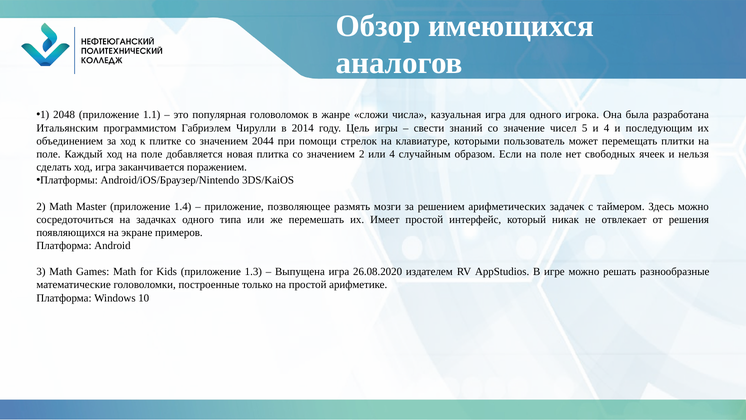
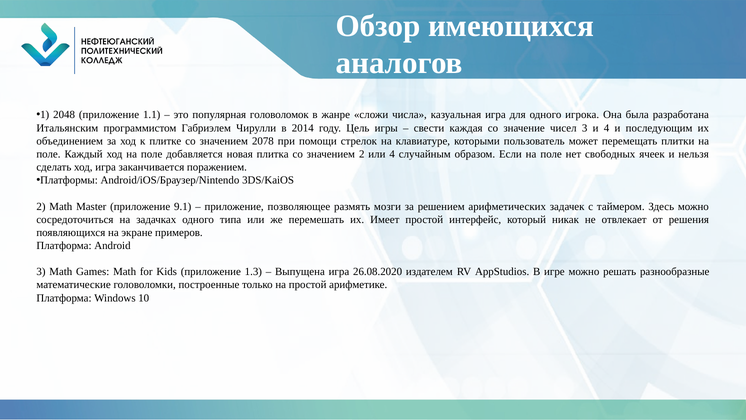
знаний: знаний -> каждая (466, 128)
чисел 5: 5 -> 3 (585, 128)
2044: 2044 -> 2078 (263, 141)
1.4: 1.4 -> 9.1 (183, 206)
